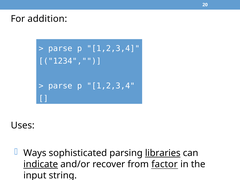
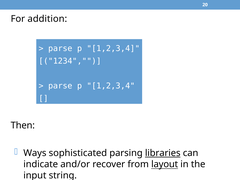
Uses: Uses -> Then (23, 125)
indicate underline: present -> none (41, 164)
factor: factor -> layout (165, 164)
